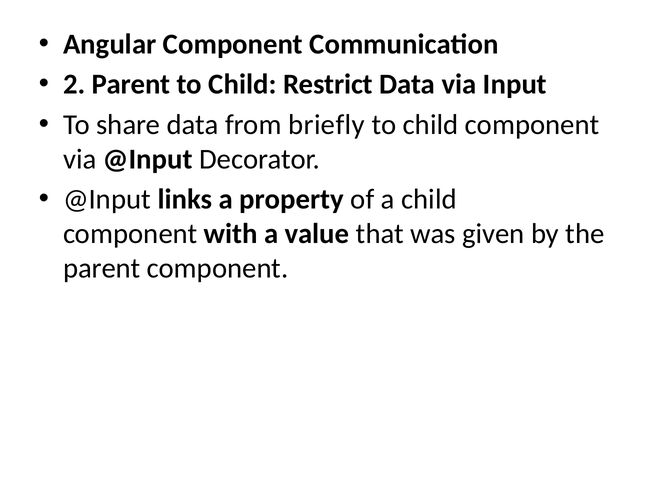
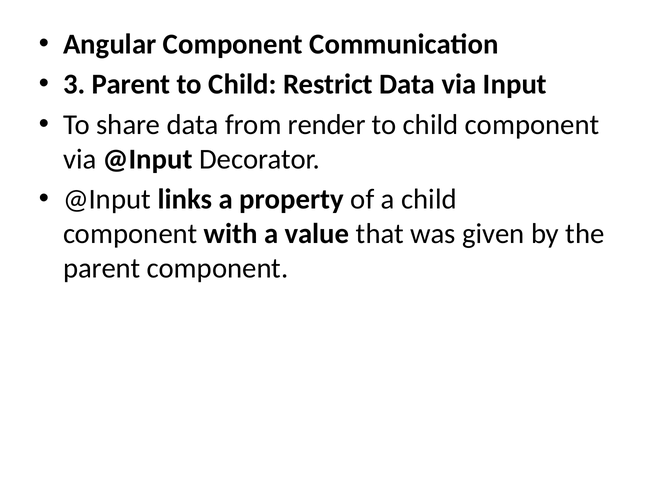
2: 2 -> 3 (74, 84)
briefly: briefly -> render (327, 125)
